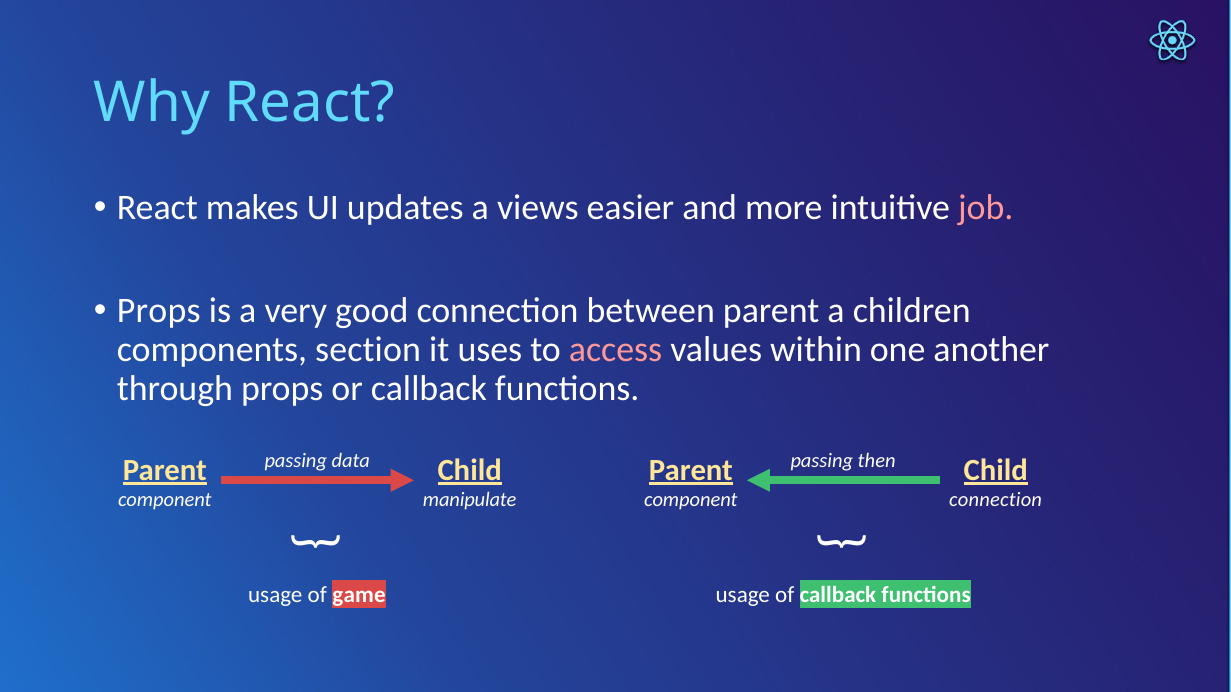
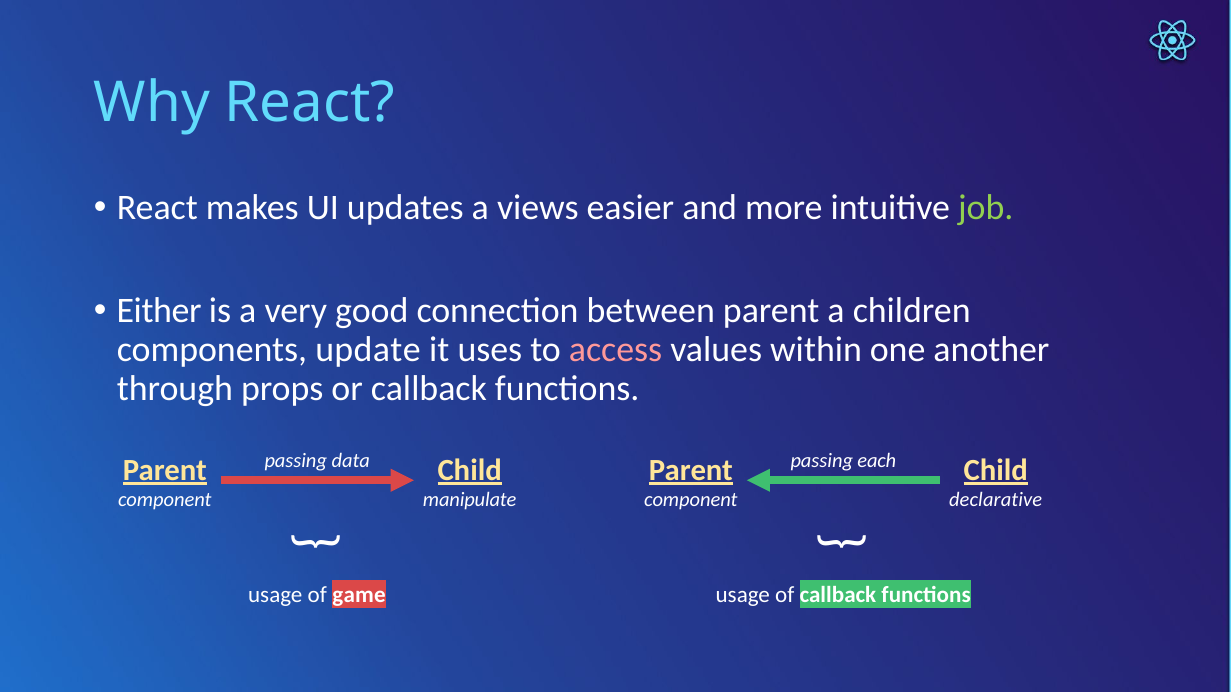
job colour: pink -> light green (986, 208)
Props: Props -> Either (159, 311)
section: section -> update (368, 350)
then: then -> each (877, 461)
connection: connection -> declarative (996, 500)
